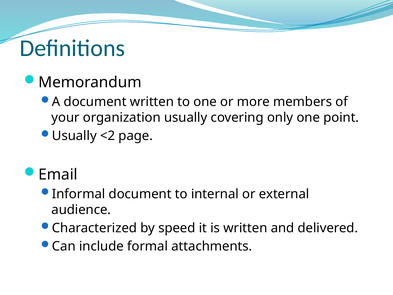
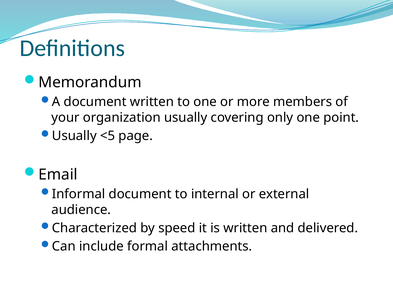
<2: <2 -> <5 (108, 136)
